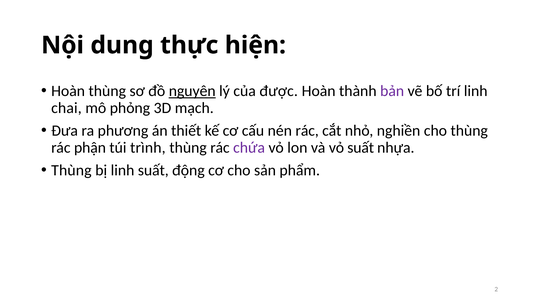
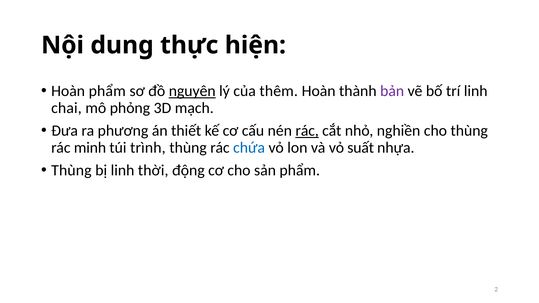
Hoàn thùng: thùng -> phẩm (107, 91)
được: được -> thêm (279, 91)
rác underline: none -> present (307, 131)
phận: phận -> minh (90, 148)
chứa colour: purple -> blue (249, 148)
linh suất: suất -> thời (153, 170)
